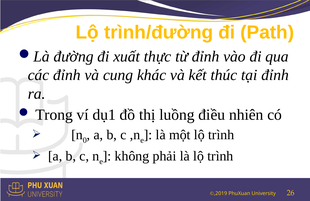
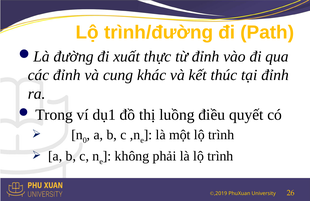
nhiên: nhiên -> quyết (246, 115)
